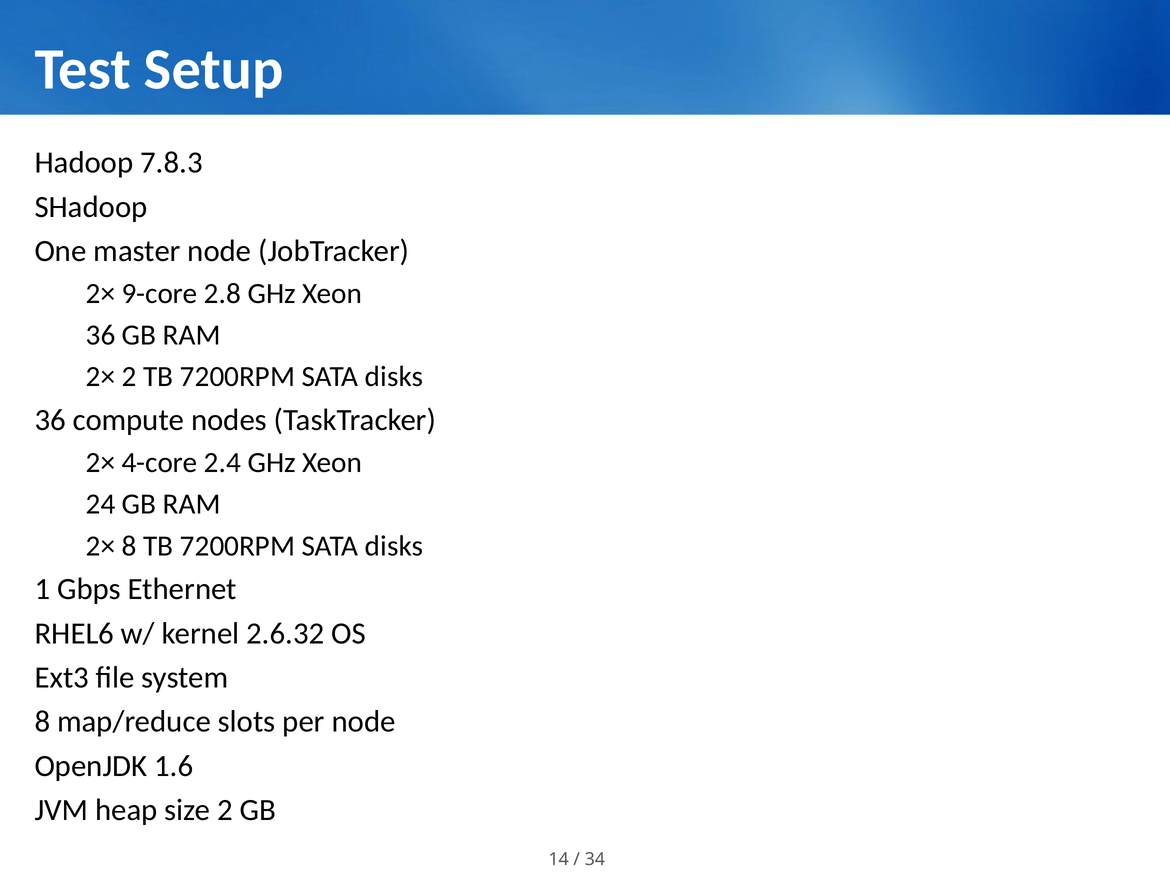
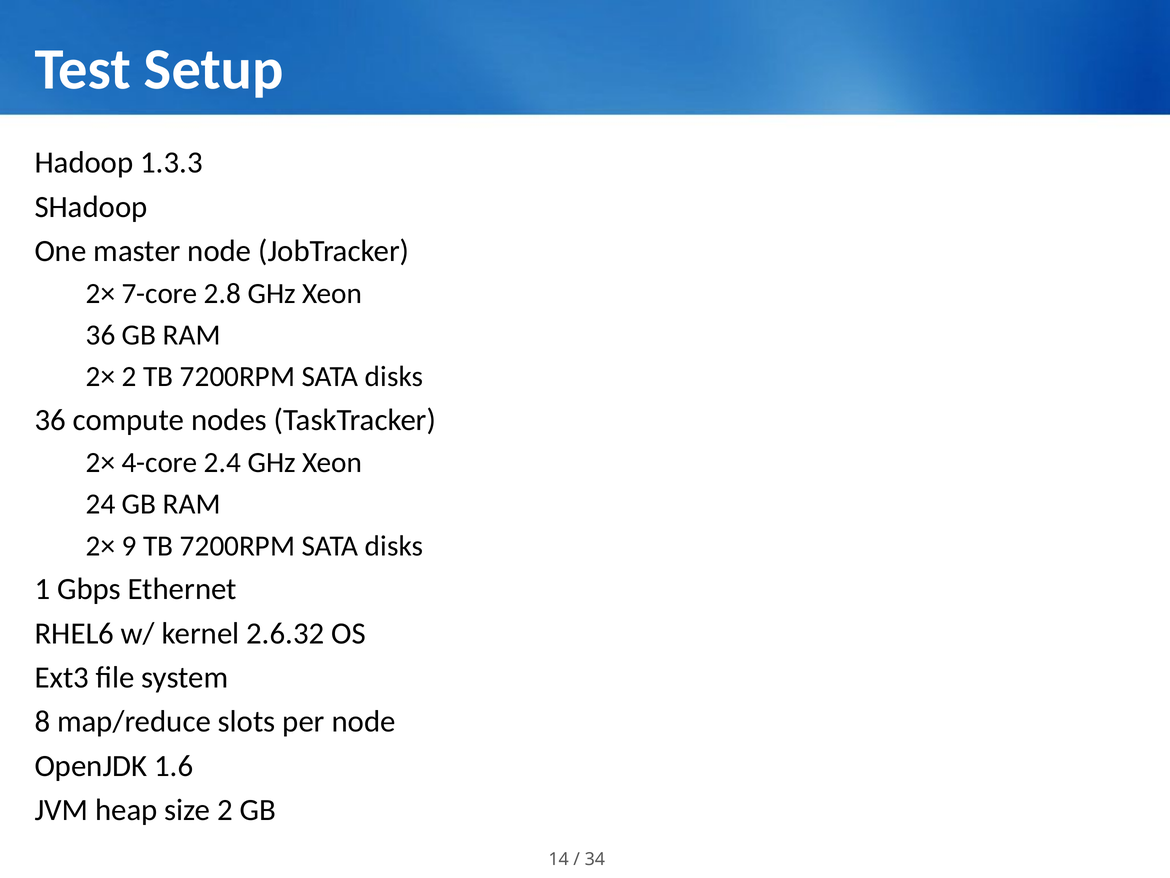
7.8.3: 7.8.3 -> 1.3.3 (171, 163)
9-core: 9-core -> 7-core (160, 293)
2× 8: 8 -> 9 (129, 546)
